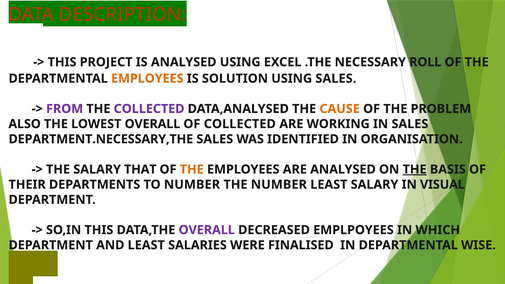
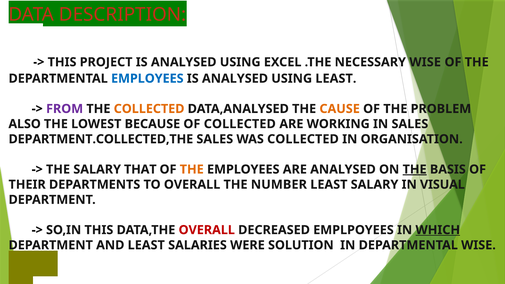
NECESSARY ROLL: ROLL -> WISE (425, 62)
EMPLOYEES colour: orange -> blue (147, 79)
SOLUTION: SOLUTION -> ANALYSED (235, 79)
USING SALES: SALES -> LEAST (336, 79)
COLLECTED colour: purple -> orange (149, 109)
LOWEST OVERALL: OVERALL -> BECAUSE (152, 124)
DEPARTMENT.NECESSARY,THE: DEPARTMENT.NECESSARY,THE -> DEPARTMENT.COLLECTED,THE (101, 139)
WAS IDENTIFIED: IDENTIFIED -> COLLECTED (303, 139)
TO NUMBER: NUMBER -> OVERALL (192, 185)
OVERALL colour: purple -> red (207, 230)
WHICH underline: none -> present (438, 230)
FINALISED: FINALISED -> SOLUTION (301, 245)
